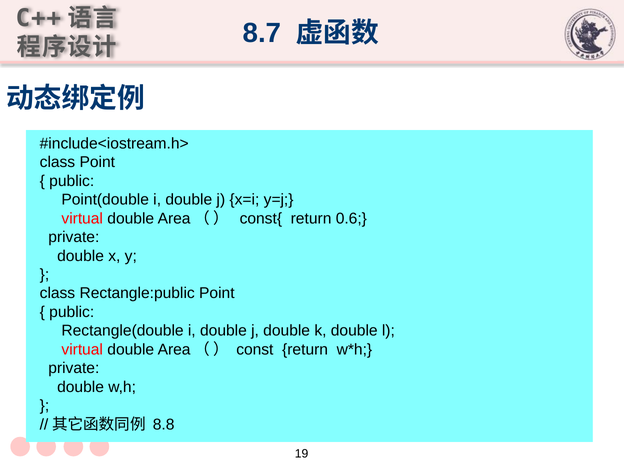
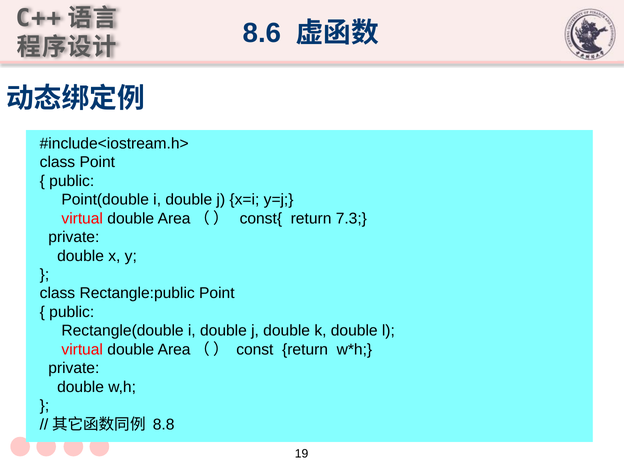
8.7: 8.7 -> 8.6 (262, 33)
0.6: 0.6 -> 7.3 (351, 218)
